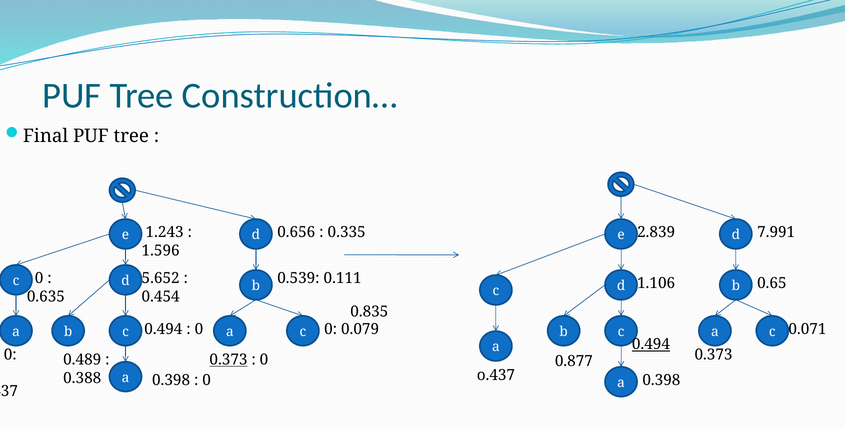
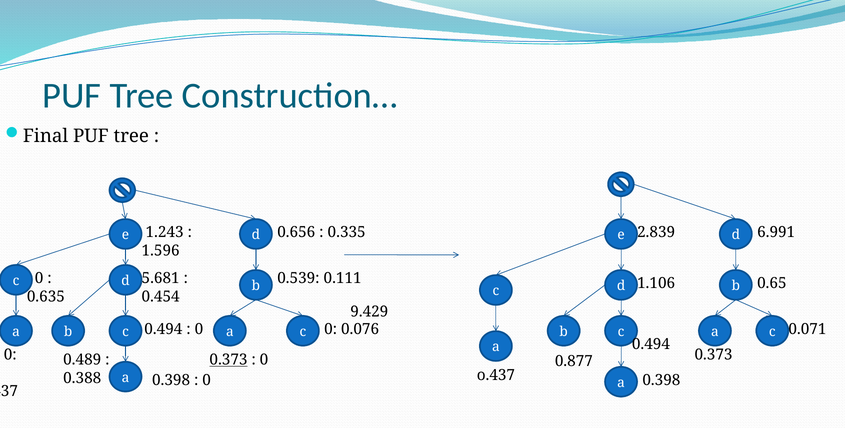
7.991: 7.991 -> 6.991 (776, 233)
5.652: 5.652 -> 5.681 (161, 279)
0.835: 0.835 -> 9.429 (369, 312)
0.079: 0.079 -> 0.076 (360, 330)
0.494 underline: present -> none (651, 345)
